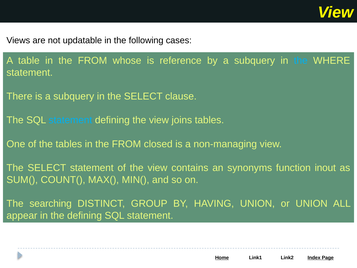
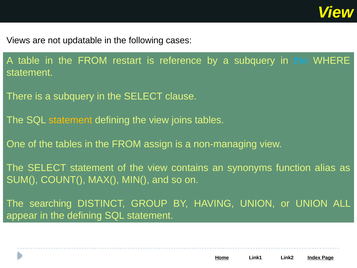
whose: whose -> restart (127, 61)
statement colour: light blue -> yellow (70, 120)
closed: closed -> assign (158, 144)
inout: inout -> alias (325, 168)
